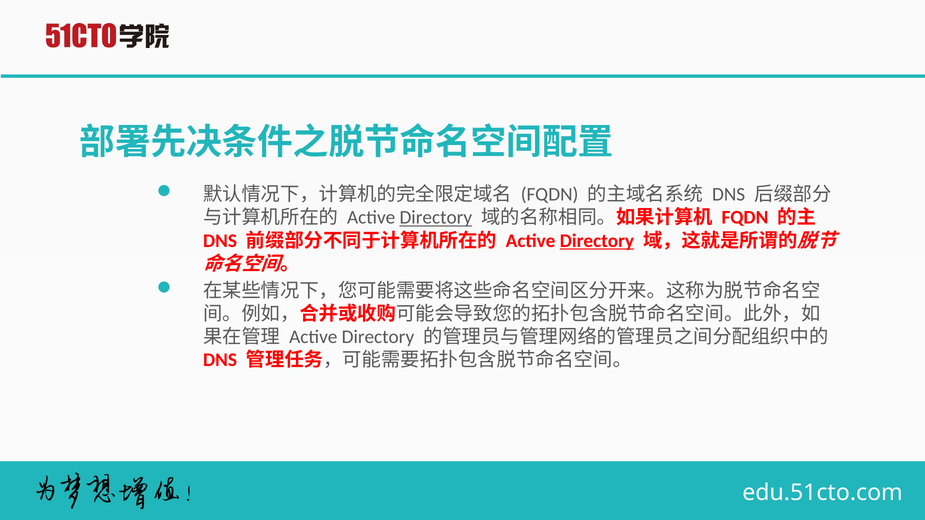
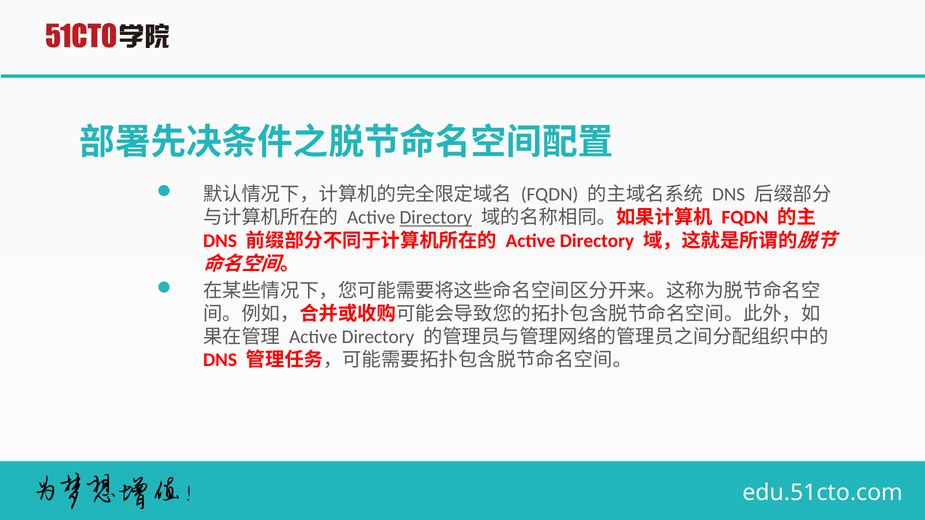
Directory underline: present -> none (597, 241)
